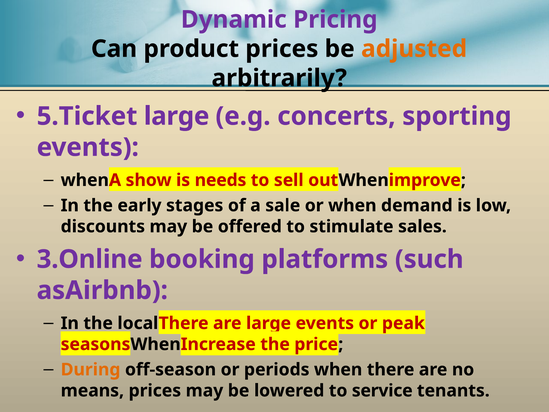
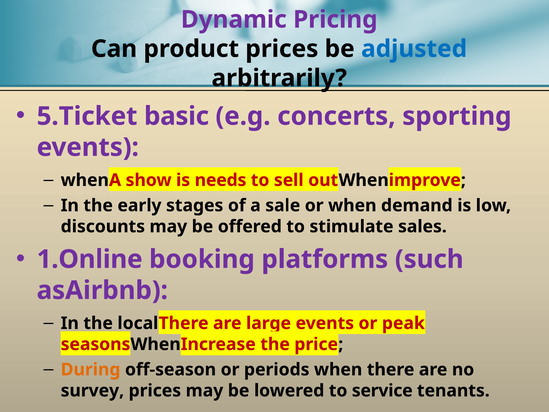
adjusted colour: orange -> blue (414, 49)
5.Ticket large: large -> basic (177, 116)
3.Online: 3.Online -> 1.Online (90, 259)
means: means -> survey (92, 390)
